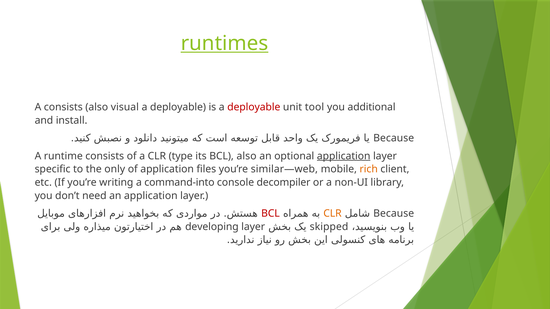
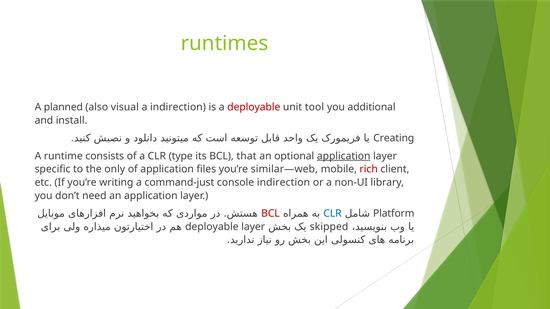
runtimes underline: present -> none (224, 43)
A consists: consists -> planned (63, 107)
deployable: deployable -> indirection (178, 107)
Because: Because -> Creating (394, 138)
BCL also: also -> that (247, 156)
rich colour: orange -> red (369, 169)
command-into: command-into -> command-just (179, 183)
console decompiler: decompiler -> indirection (283, 183)
CLR colour: orange -> blue (333, 214)
Because: Because -> Platform (394, 214)
developing: developing -> deployable (212, 227)
